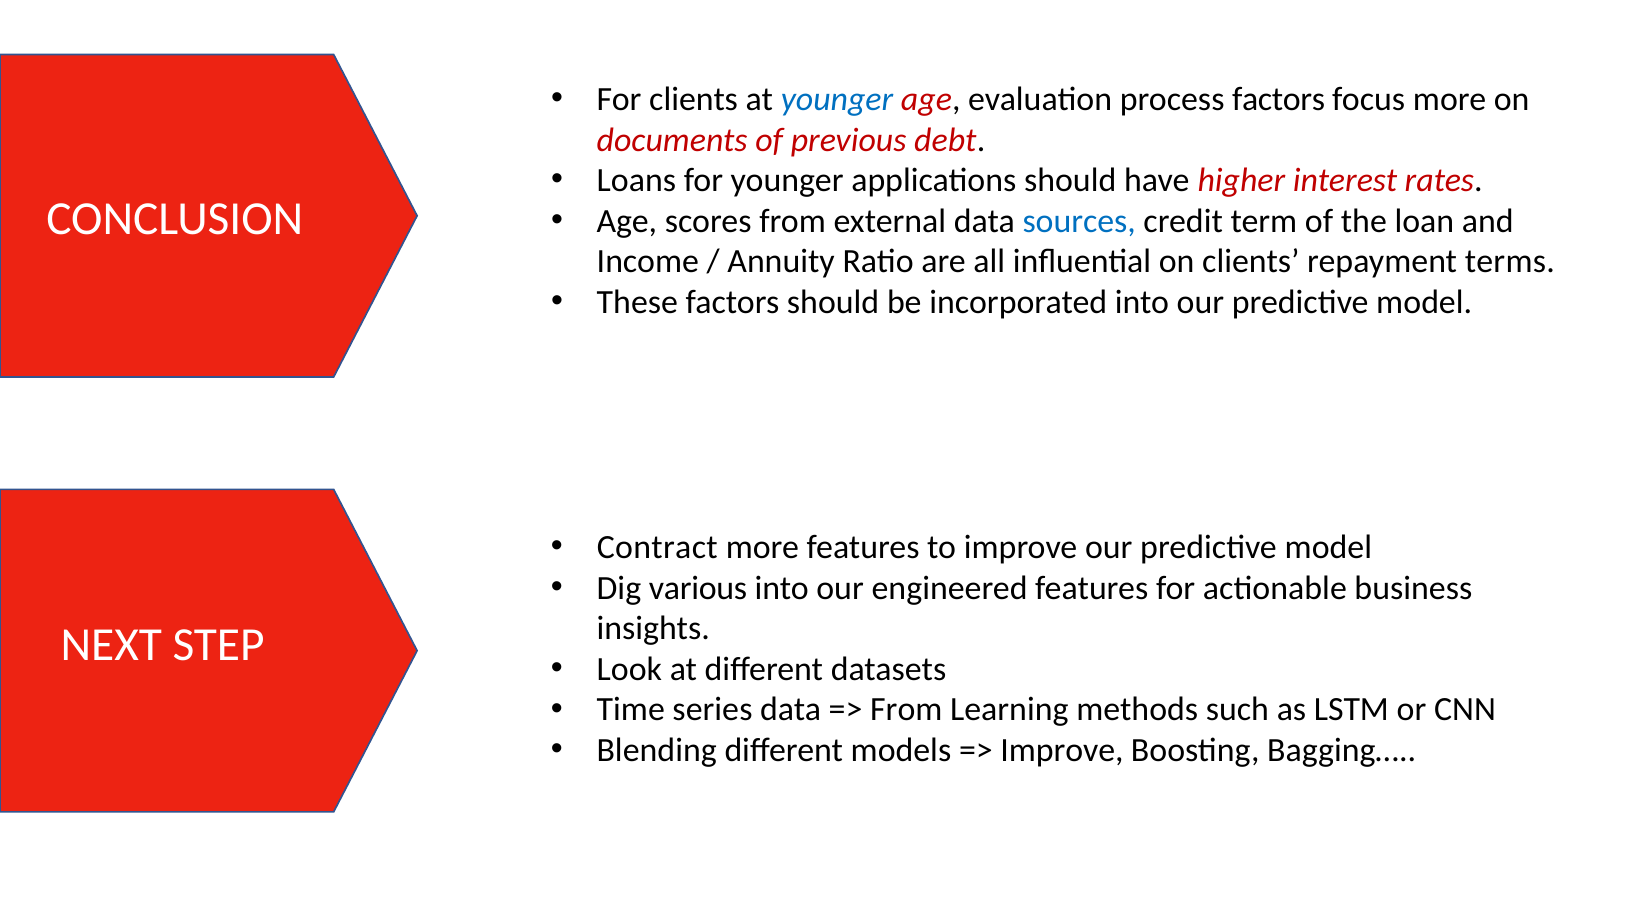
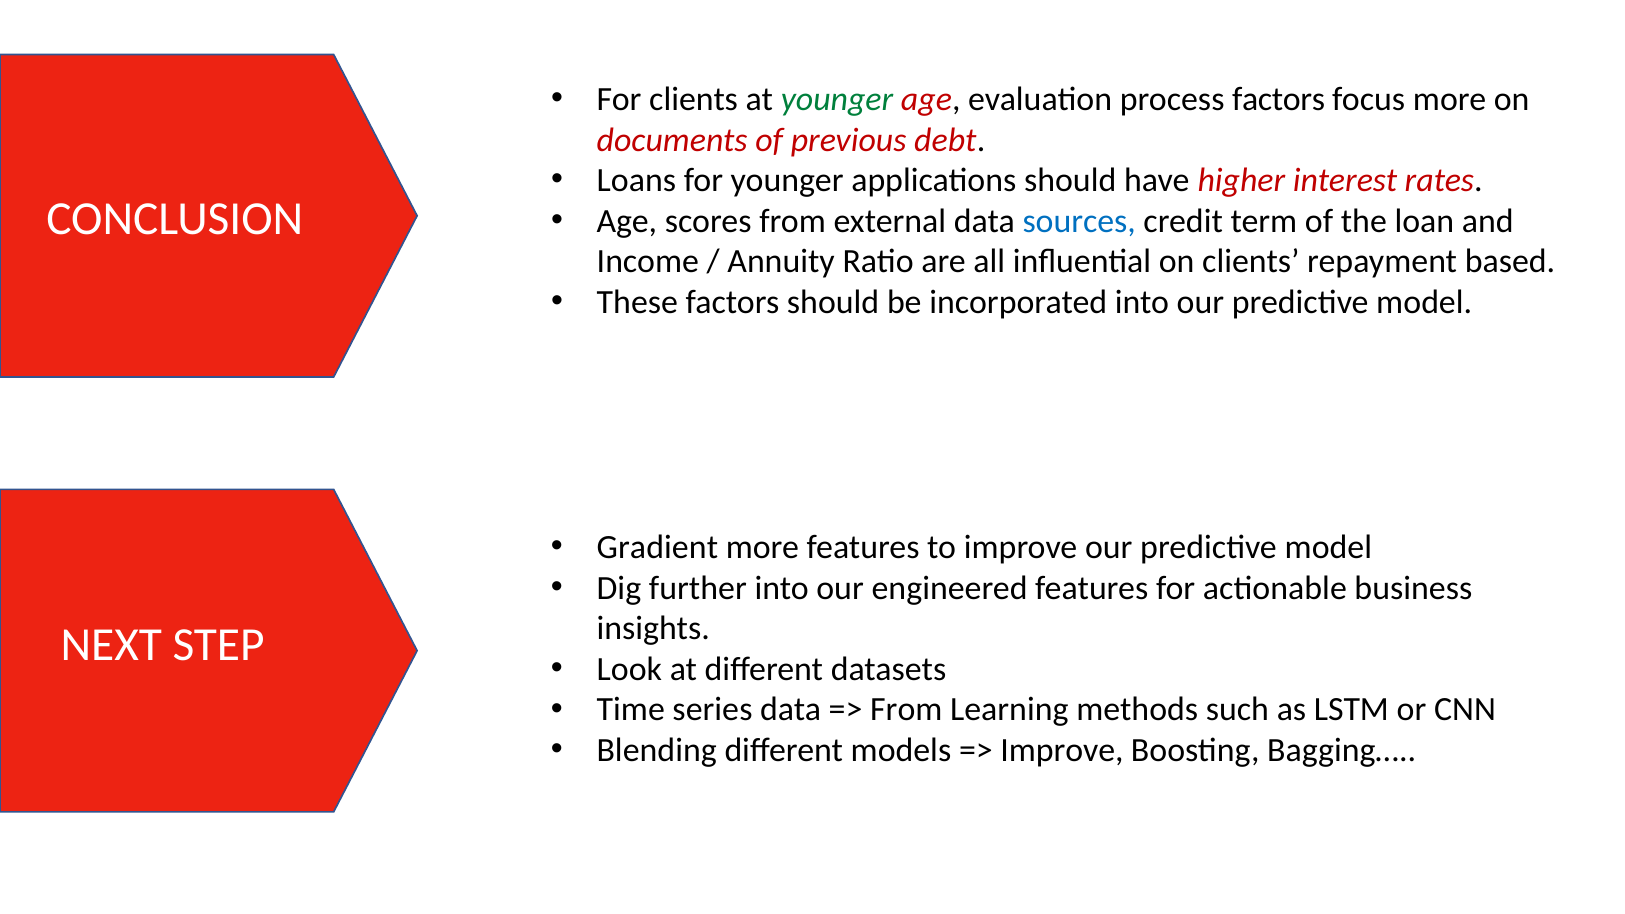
younger colour: blue -> green (837, 99)
terms: terms -> based (1510, 262)
Contract: Contract -> Gradient (657, 547)
various: various -> further (698, 588)
